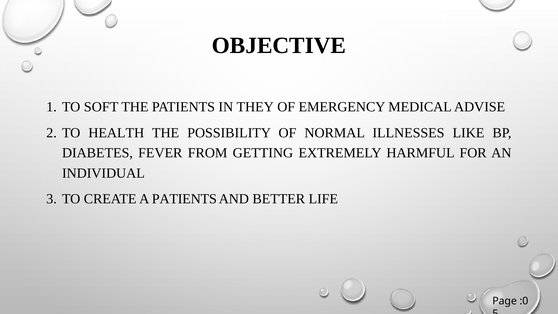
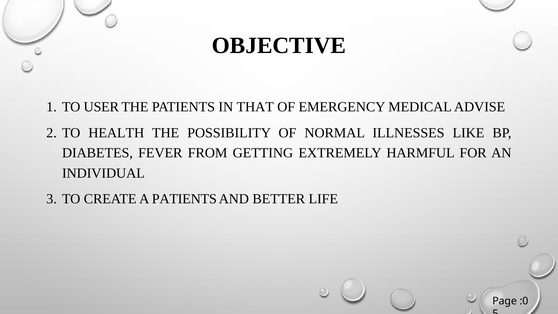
SOFT: SOFT -> USER (101, 107)
THEY: THEY -> THAT (255, 107)
